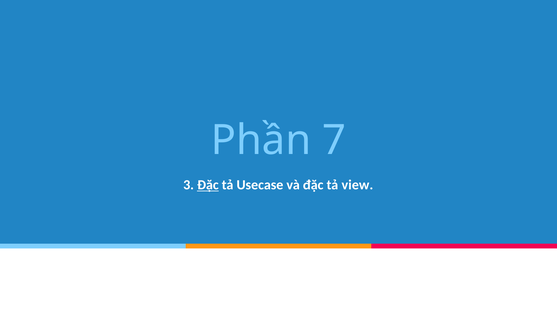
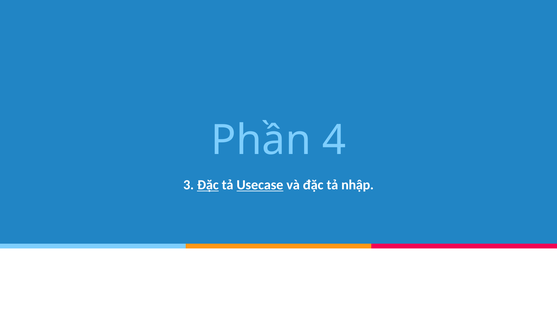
7: 7 -> 4 (334, 140)
Usecase underline: none -> present (260, 185)
view: view -> nhập (358, 185)
